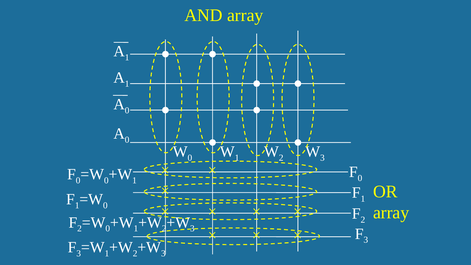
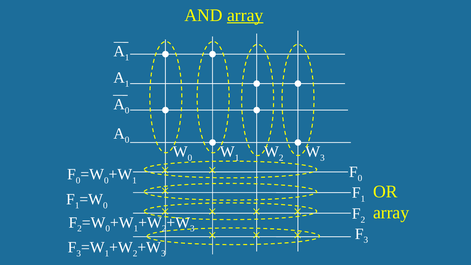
array underline: none -> present (245, 15)
